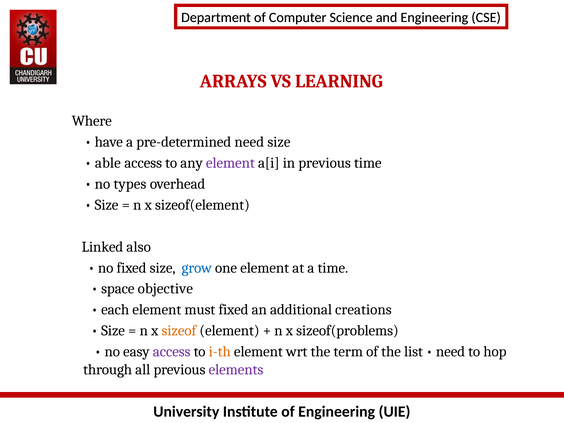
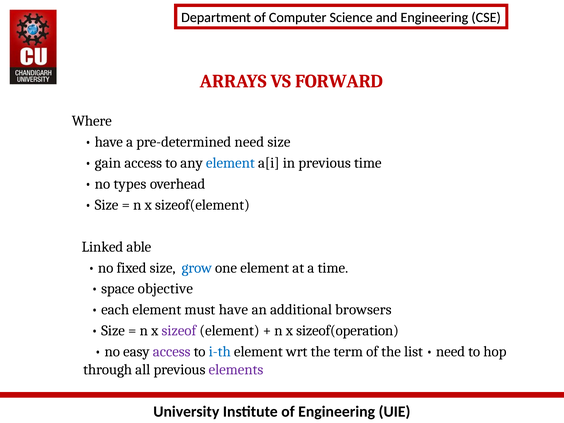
LEARNING: LEARNING -> FORWARD (339, 81)
able: able -> gain (108, 163)
element colour: purple -> blue (230, 163)
also: also -> able (139, 247)
must fixed: fixed -> have (233, 310)
creations: creations -> browsers (363, 310)
sizeof colour: orange -> purple (179, 331)
sizeof(problems: sizeof(problems -> sizeof(operation (348, 331)
i-th colour: orange -> blue (220, 352)
